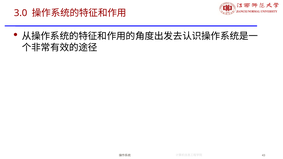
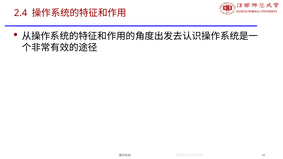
3.0: 3.0 -> 2.4 (21, 13)
